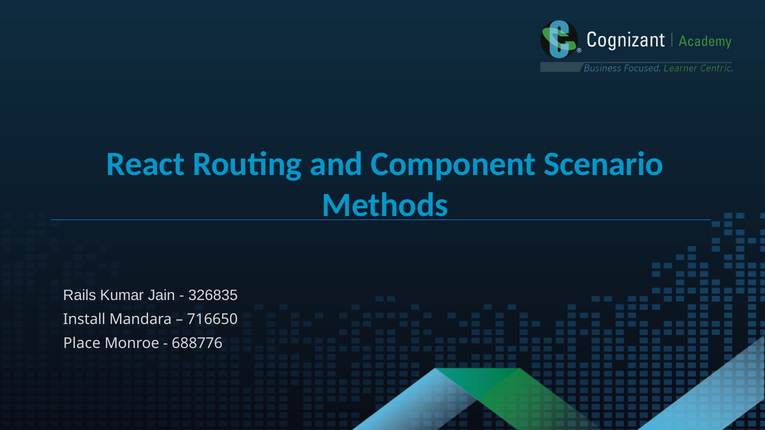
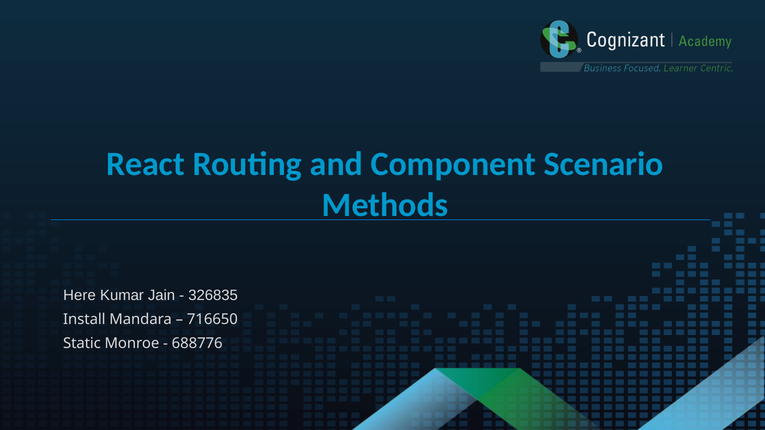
Rails: Rails -> Here (80, 295)
Place: Place -> Static (82, 343)
